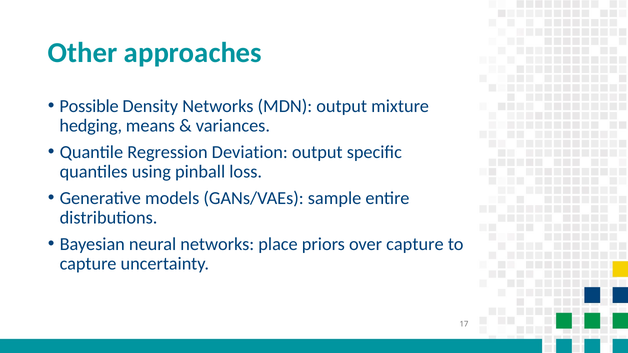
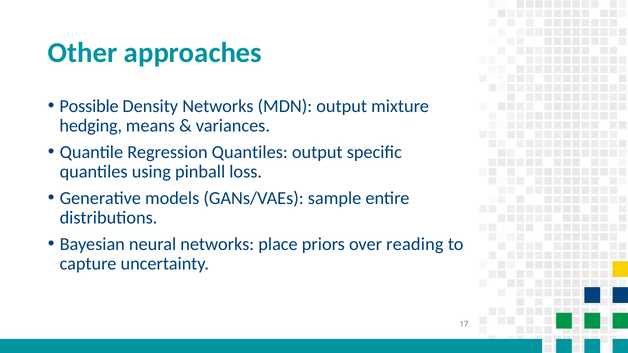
Regression Deviation: Deviation -> Quantiles (250, 152)
over capture: capture -> reading (415, 244)
